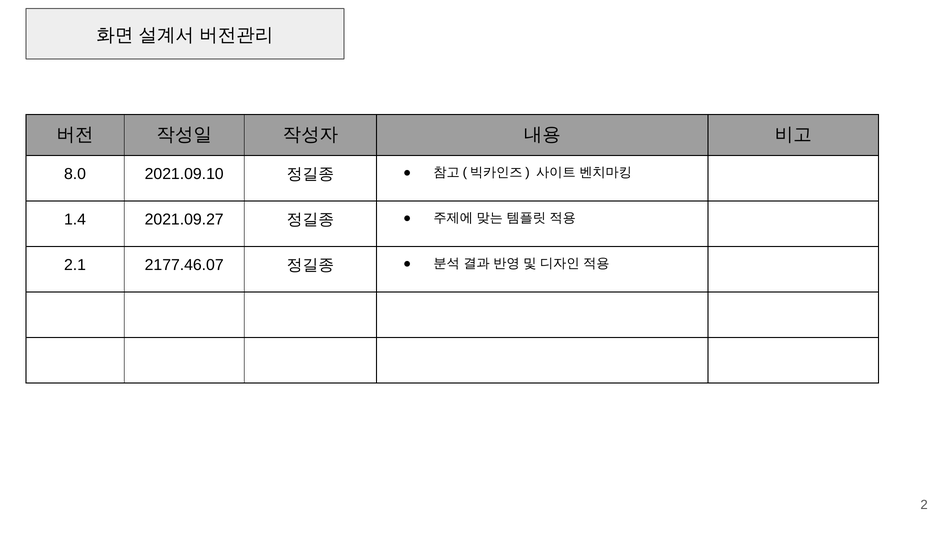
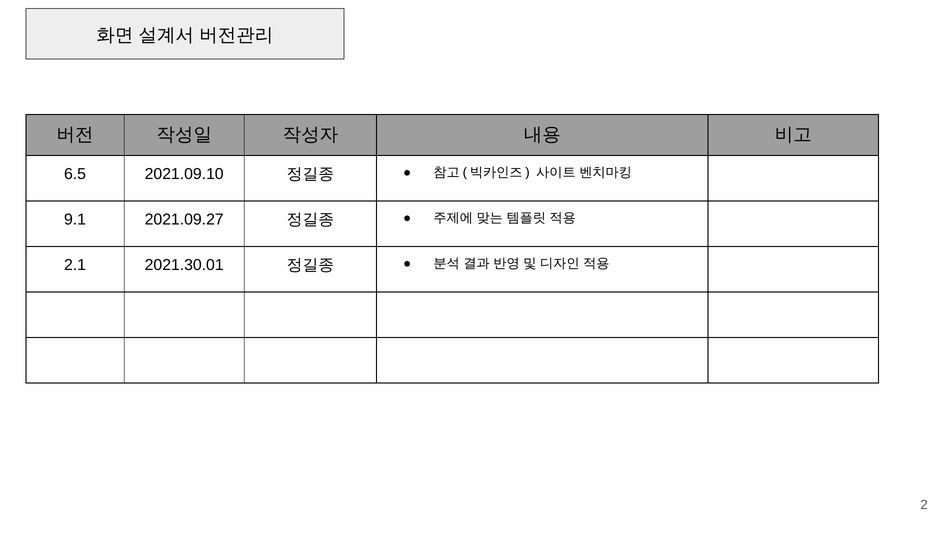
8.0: 8.0 -> 6.5 (75, 174)
1.4: 1.4 -> 9.1 (75, 220)
2177.46.07: 2177.46.07 -> 2021.30.01 (184, 265)
